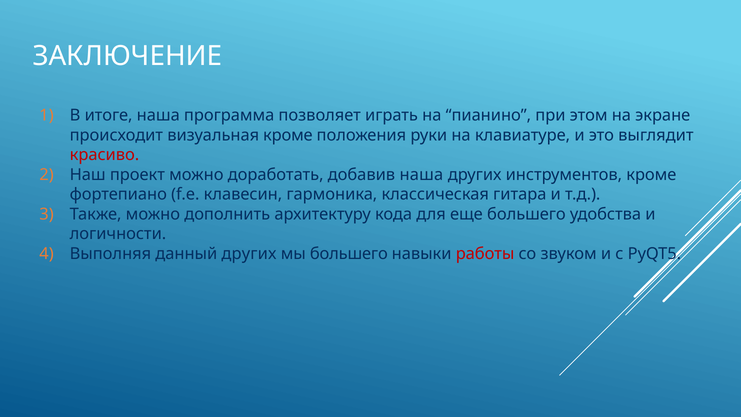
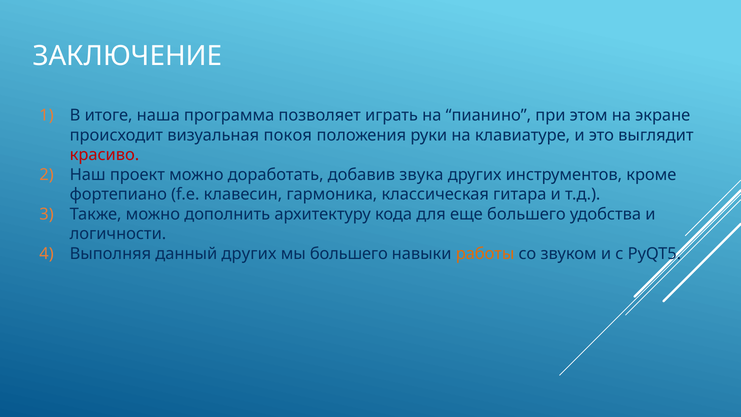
визуальная кроме: кроме -> покоя (288, 135)
добавив наша: наша -> звука (421, 175)
работы colour: red -> orange (485, 254)
